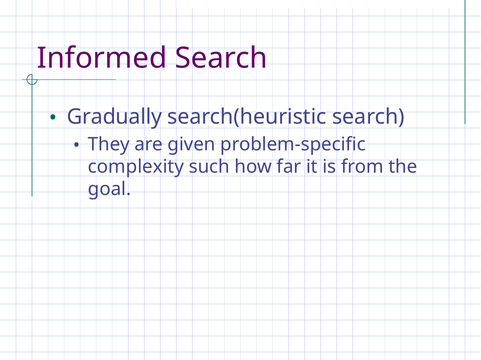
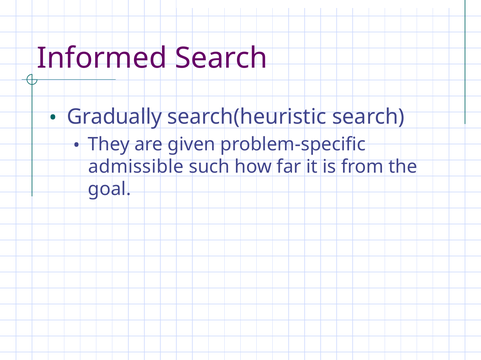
complexity: complexity -> admissible (136, 167)
